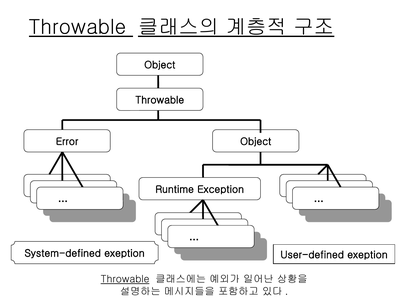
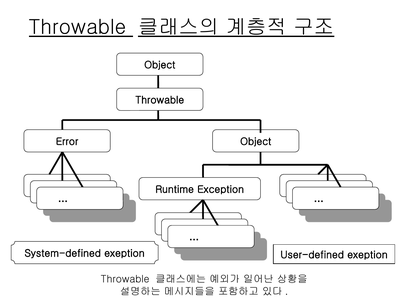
Throwable underline: present -> none (125, 280)
